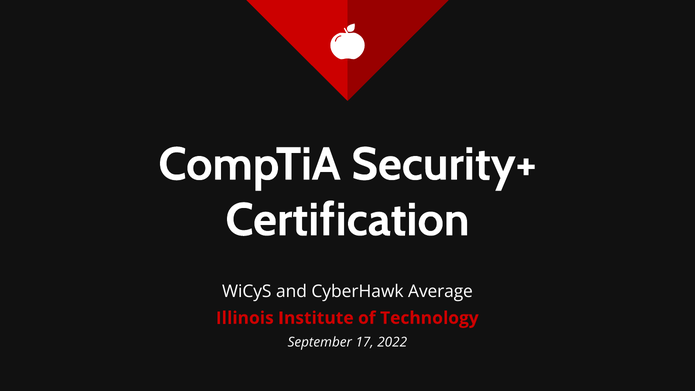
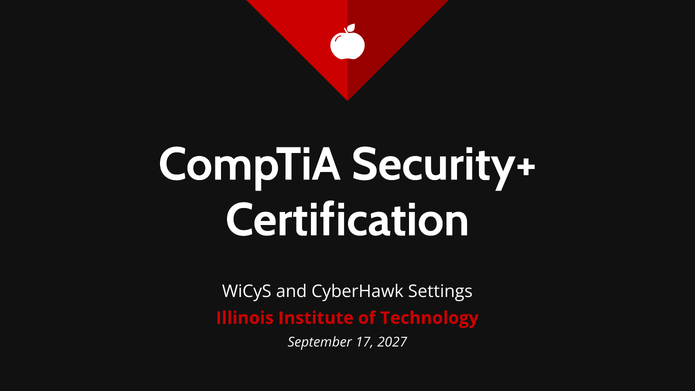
Average: Average -> Settings (440, 291)
2022: 2022 -> 2027 (392, 342)
